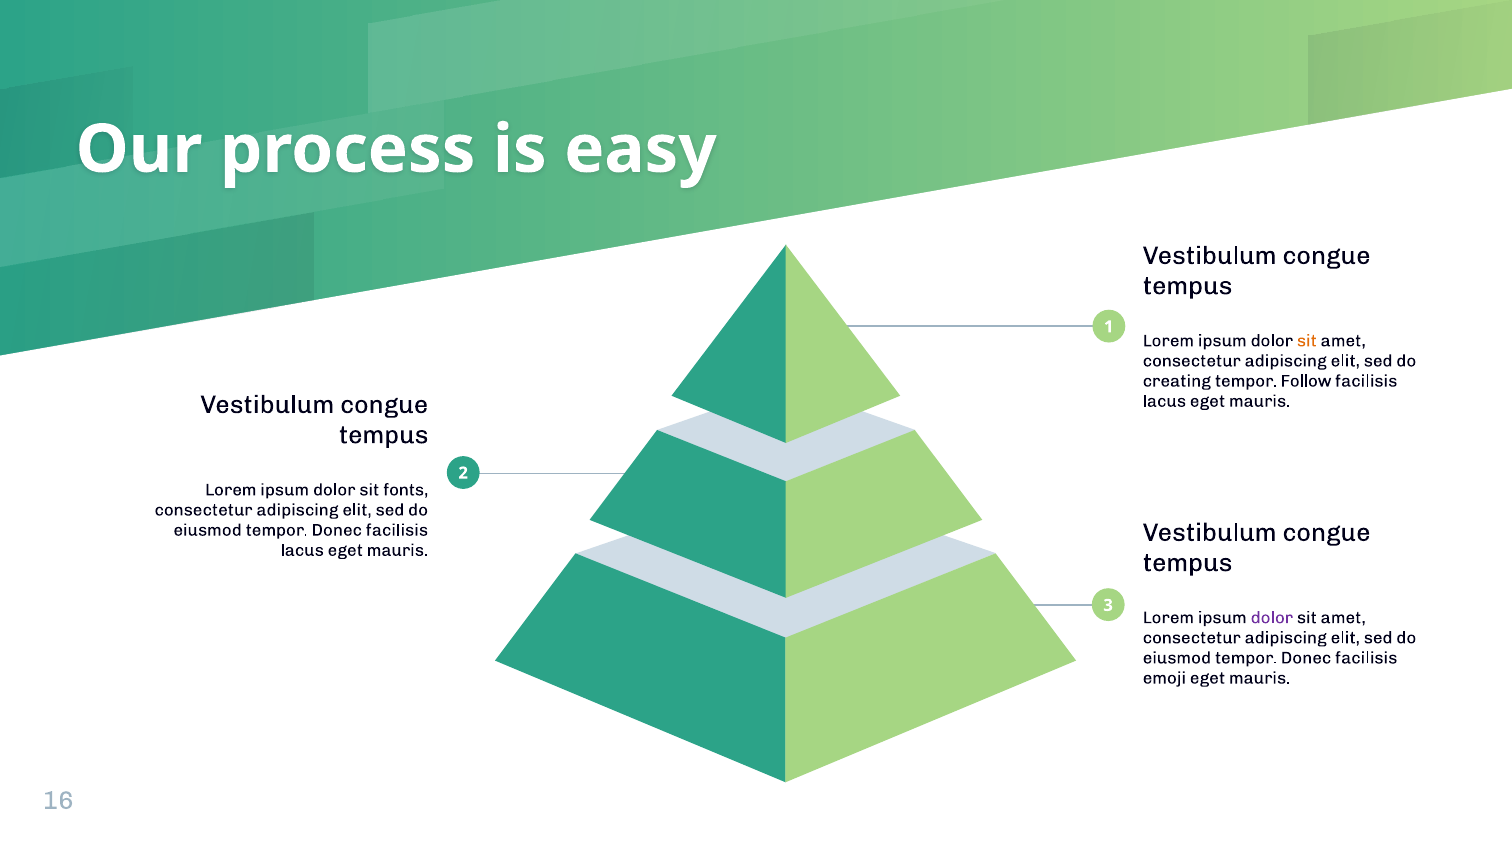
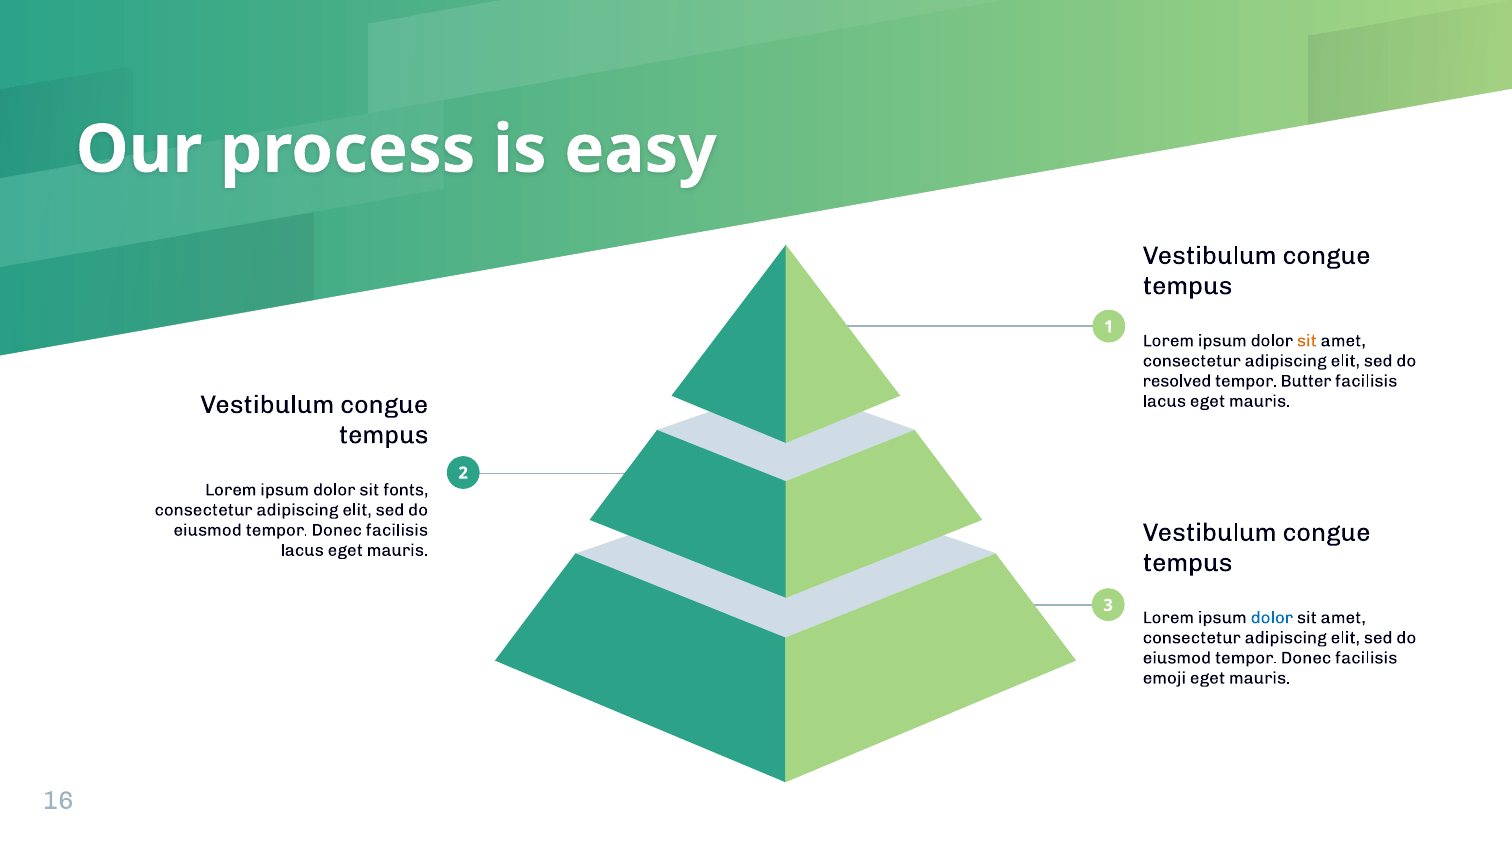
creating: creating -> resolved (1177, 381)
Follow: Follow -> Butter (1306, 381)
dolor colour: purple -> blue (1272, 617)
